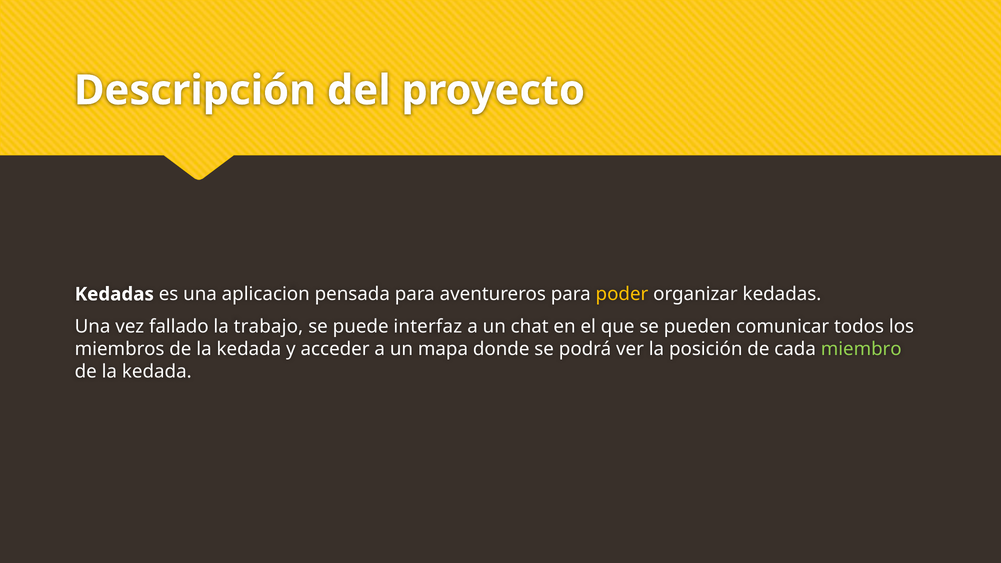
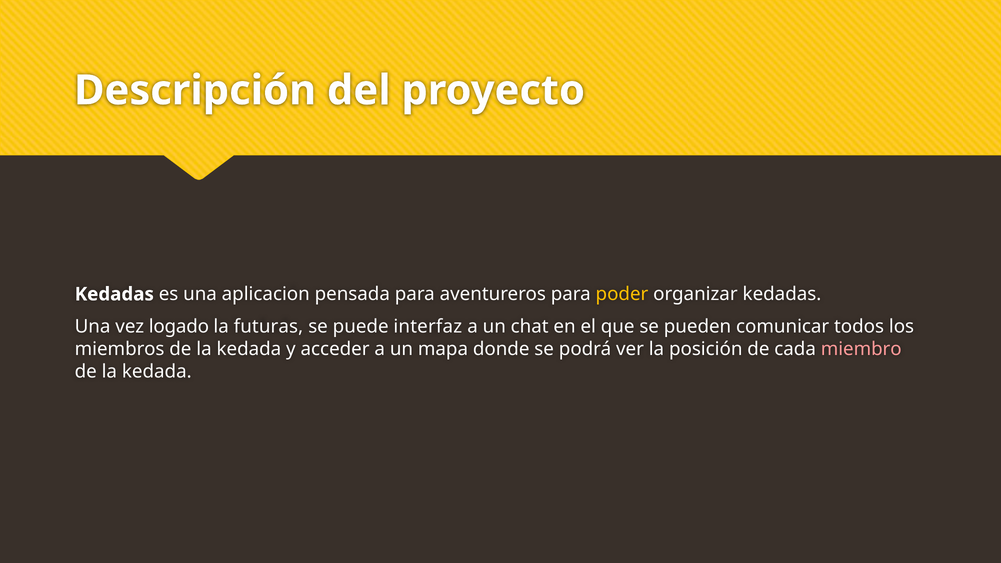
fallado: fallado -> logado (179, 327)
trabajo: trabajo -> futuras (268, 327)
miembro colour: light green -> pink (861, 349)
